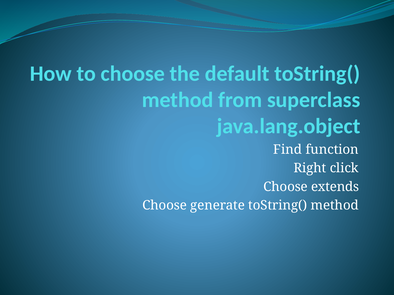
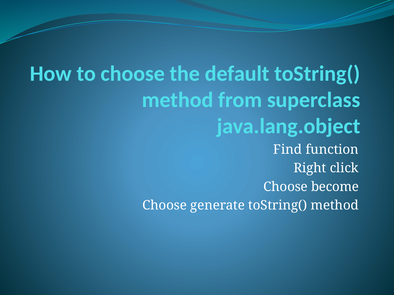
extends: extends -> become (335, 187)
